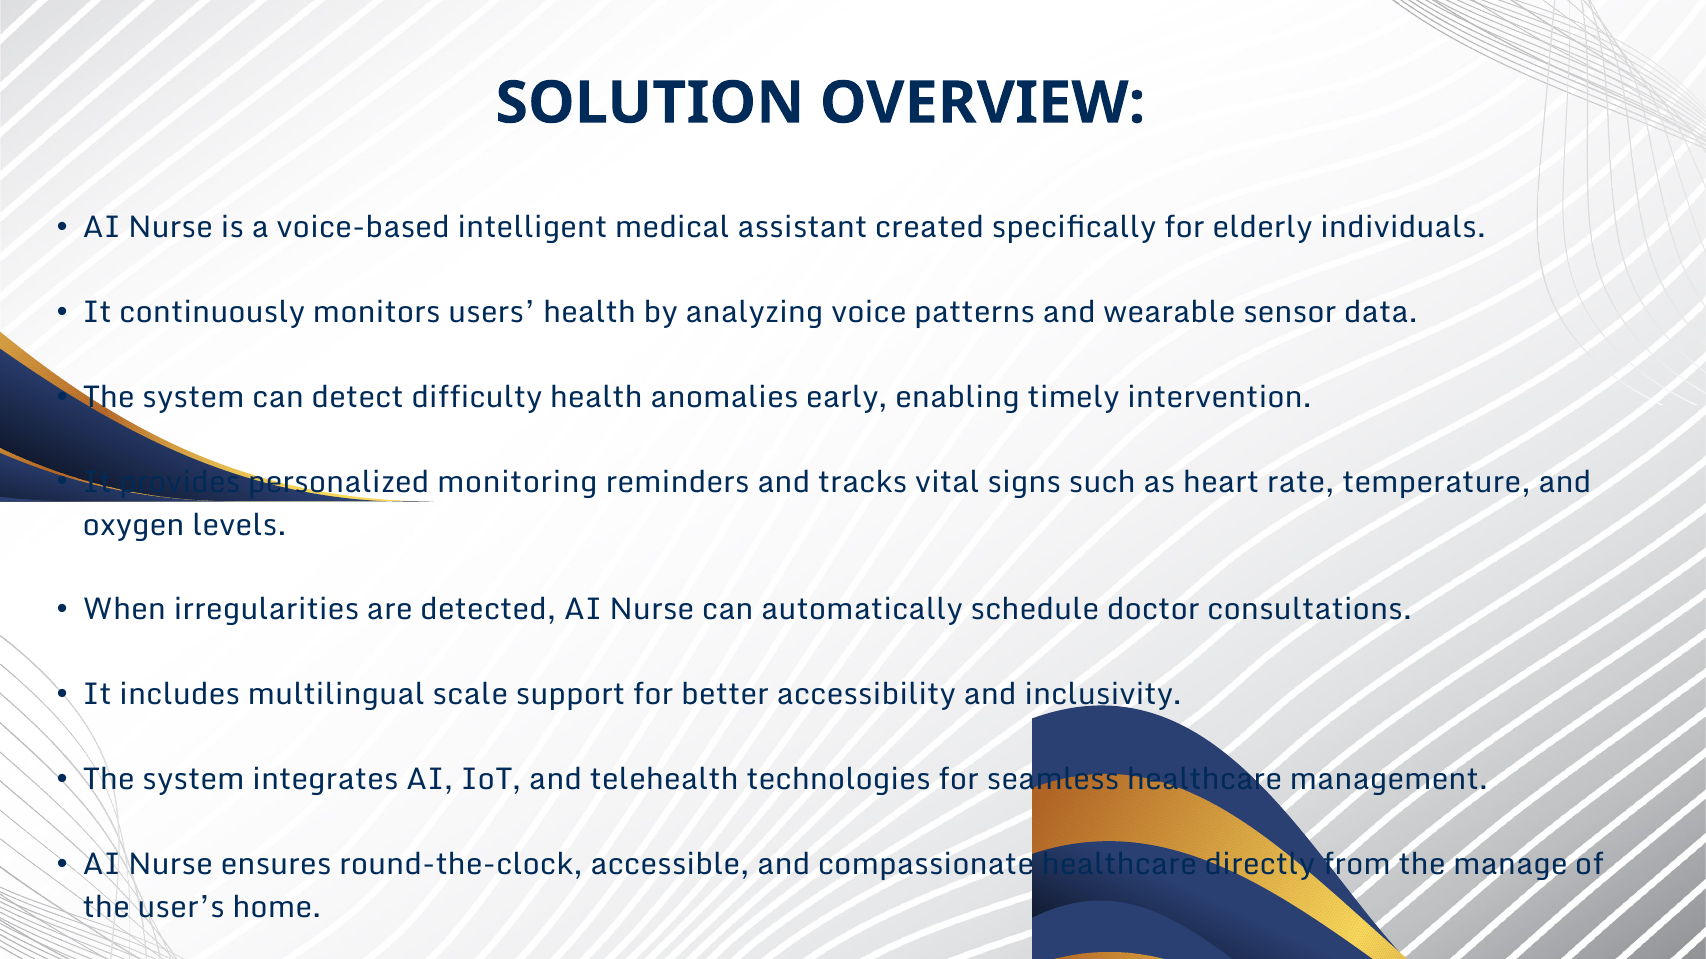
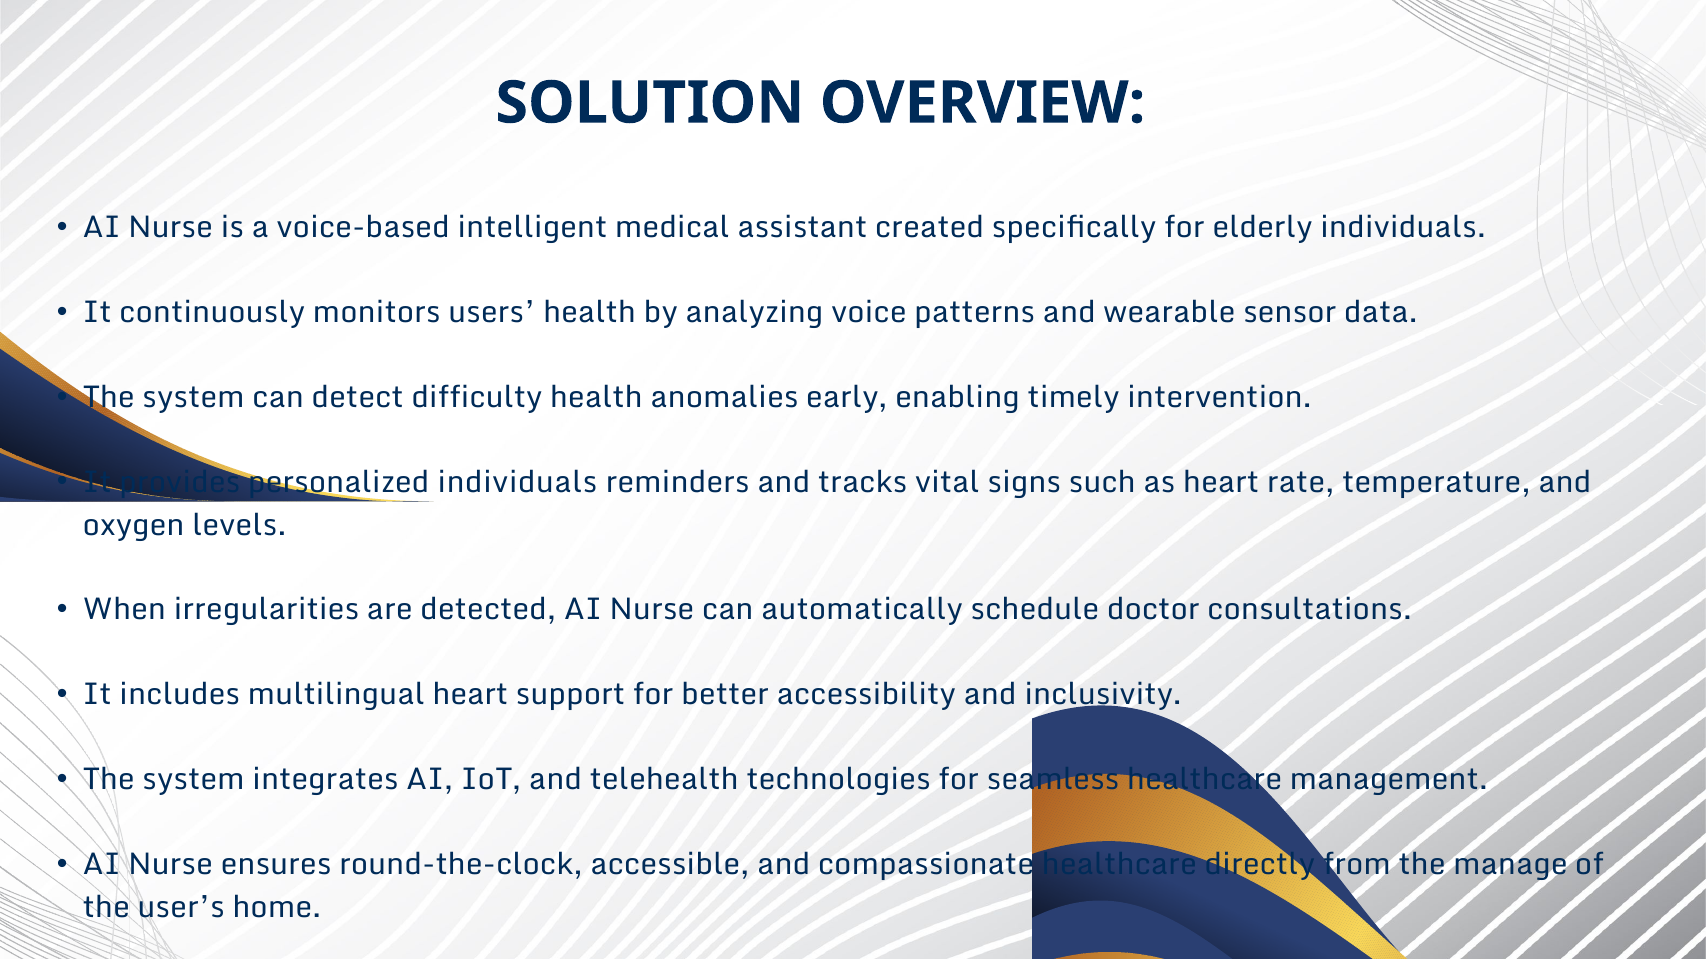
personalized monitoring: monitoring -> individuals (517, 483)
multilingual scale: scale -> heart (470, 695)
